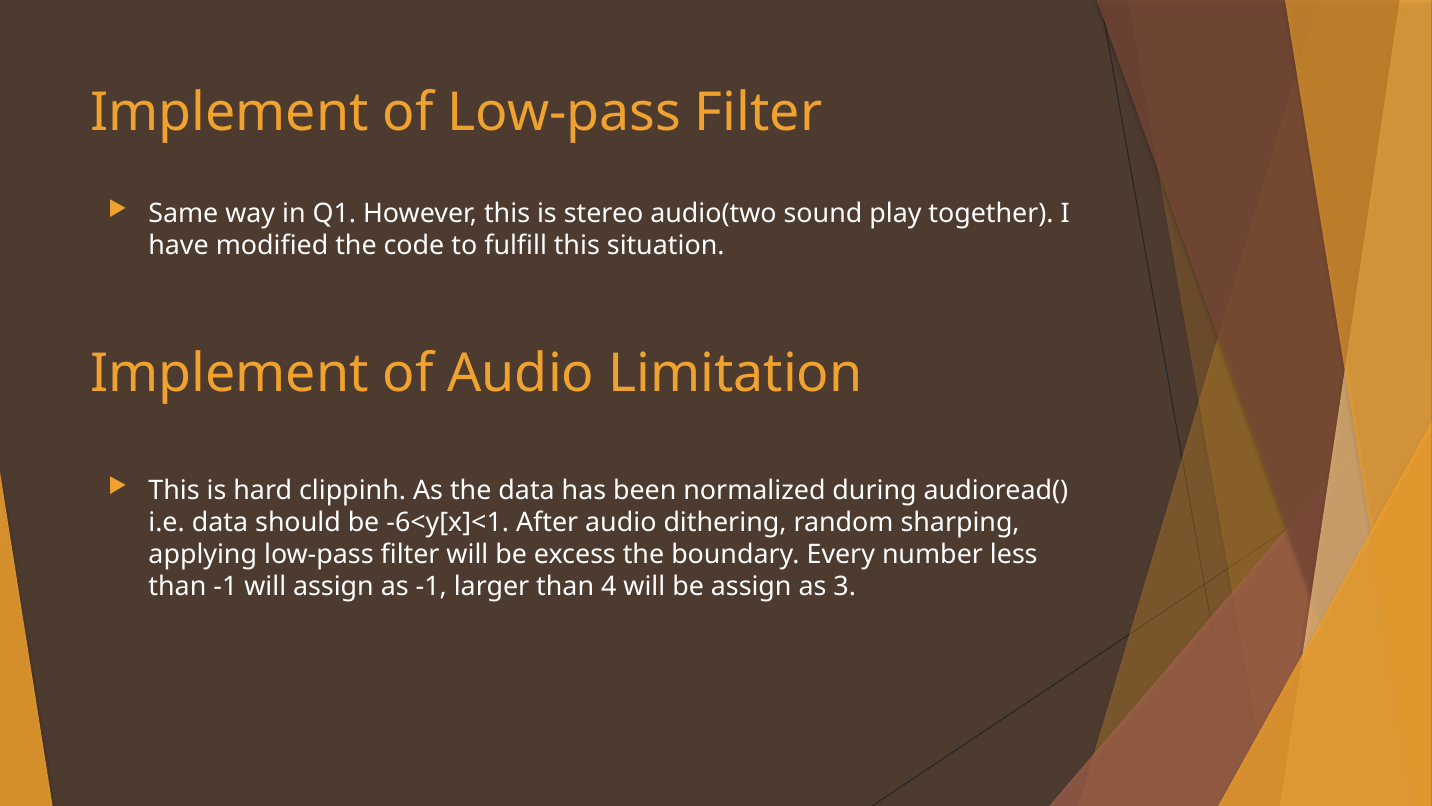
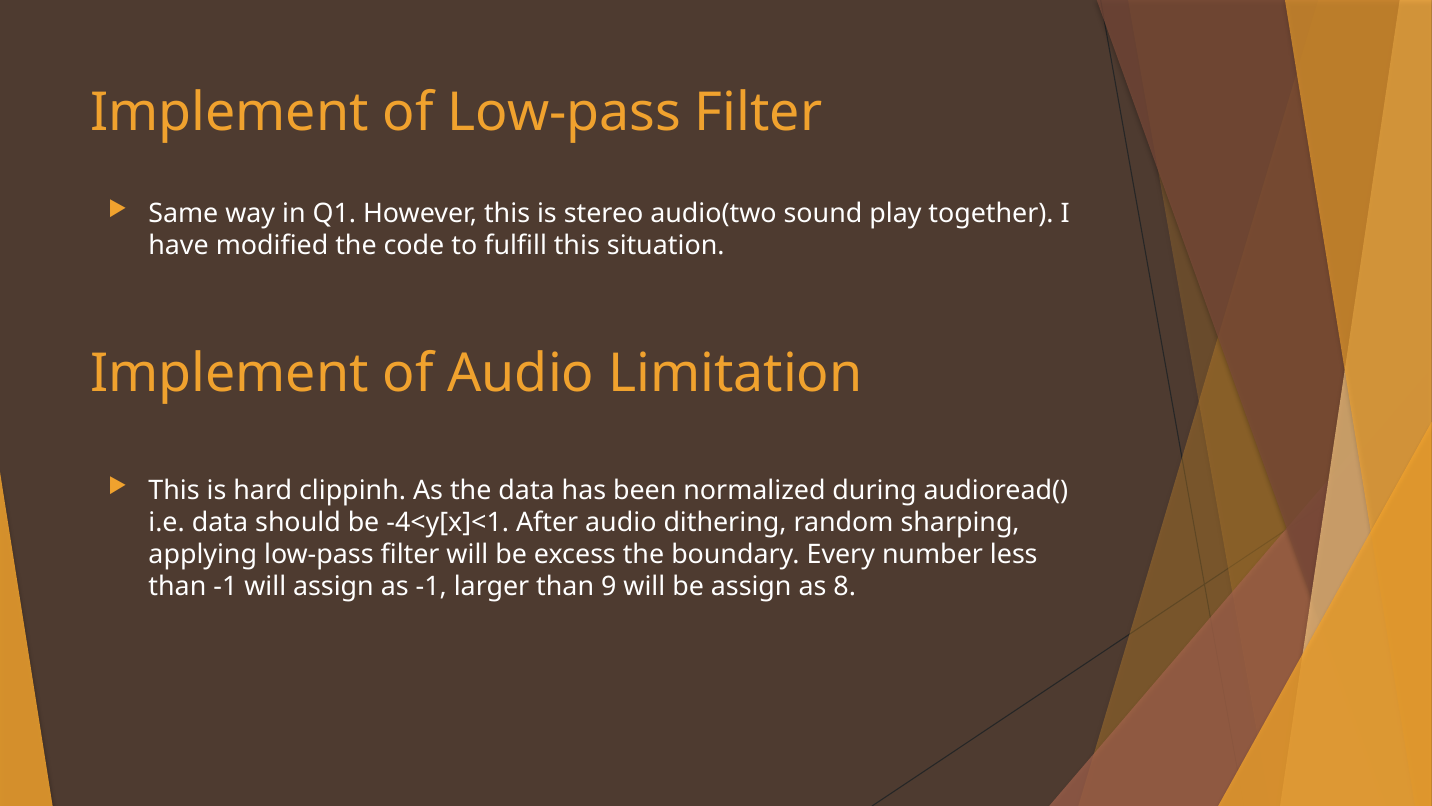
-6<y[x]<1: -6<y[x]<1 -> -4<y[x]<1 (448, 522)
4: 4 -> 9 (609, 587)
3: 3 -> 8 (845, 587)
